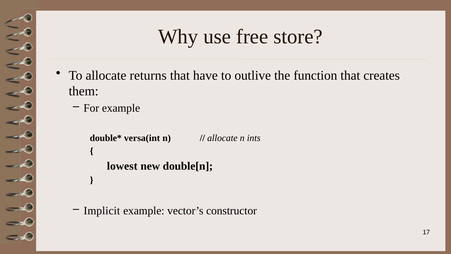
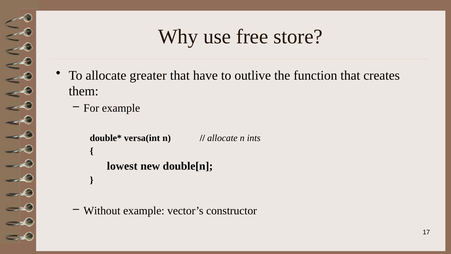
returns: returns -> greater (148, 75)
Implicit: Implicit -> Without (102, 211)
